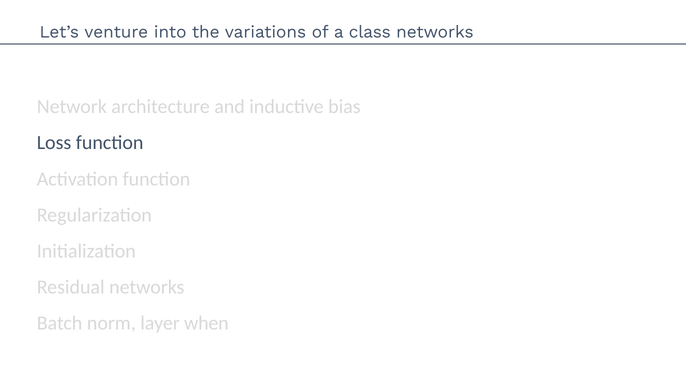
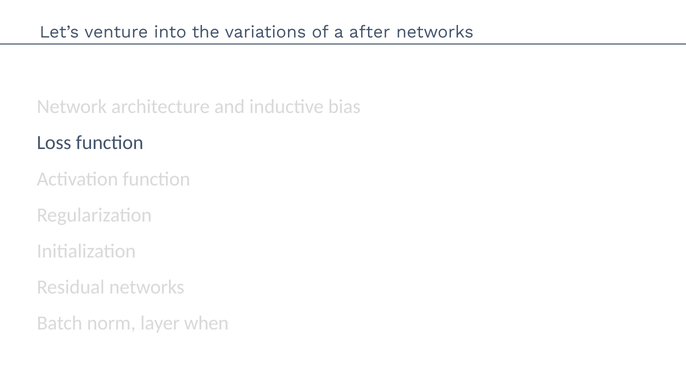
class: class -> after (370, 32)
